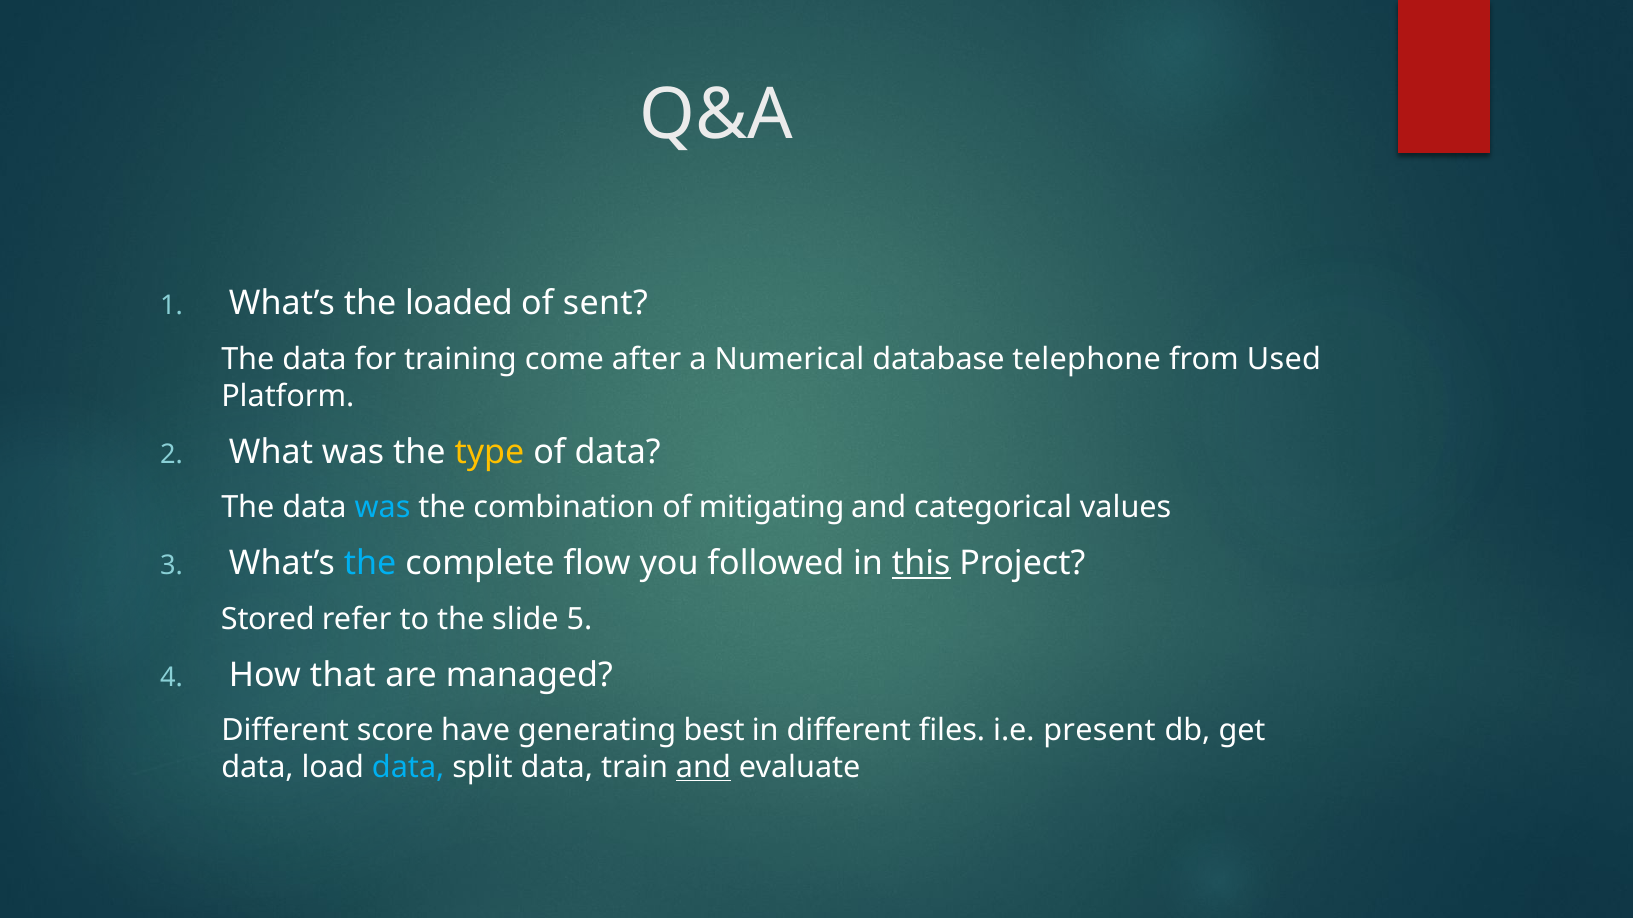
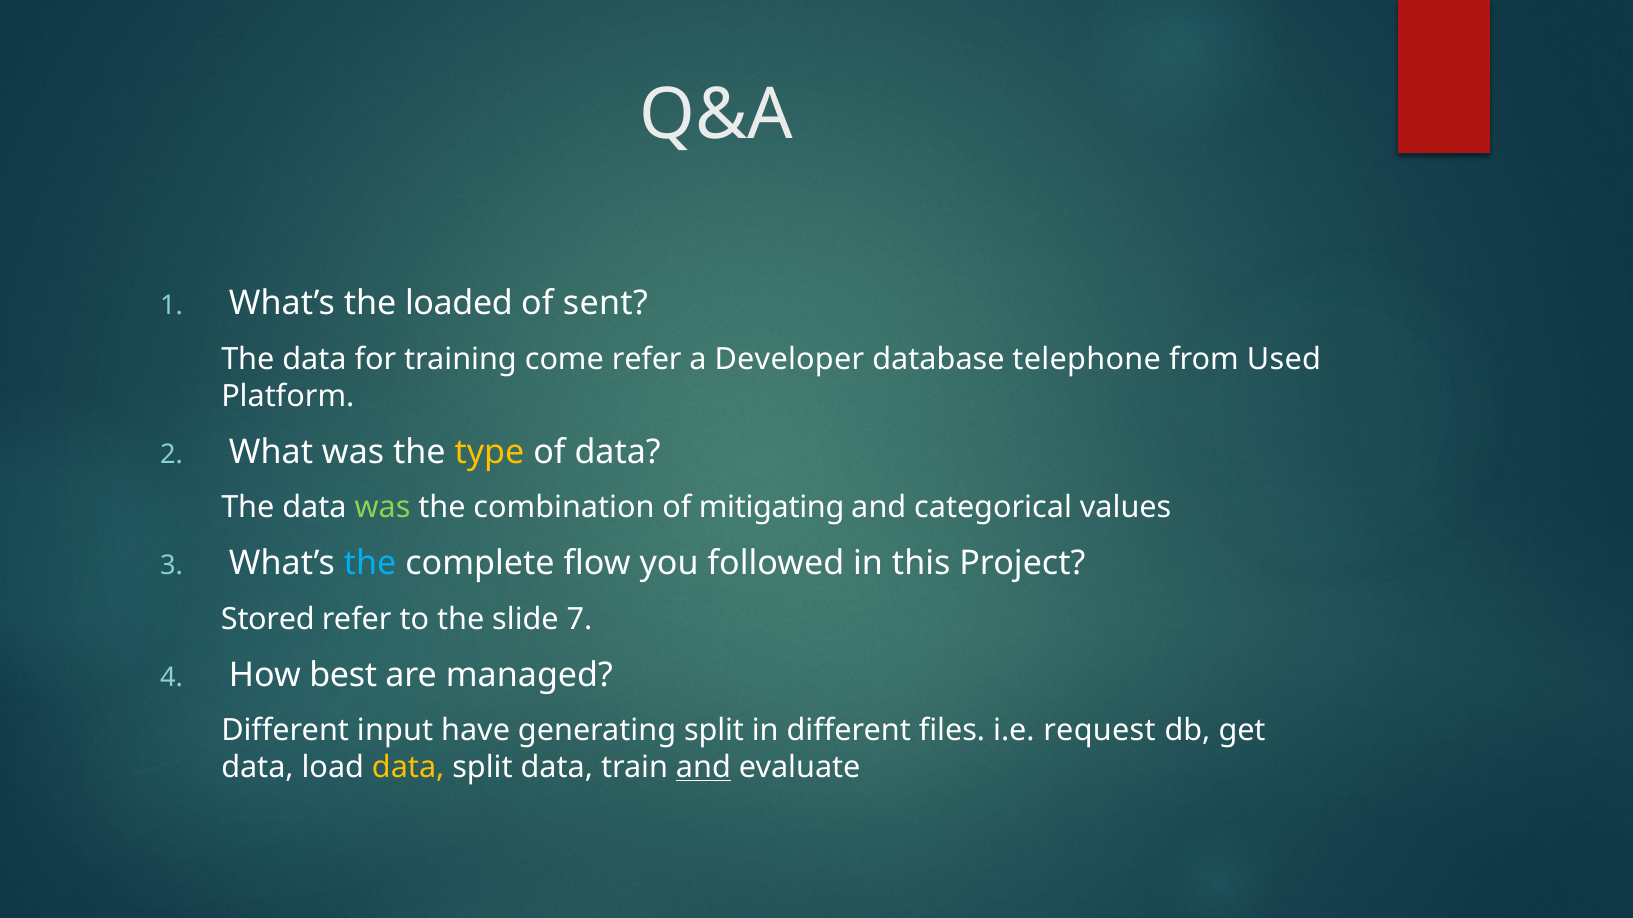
come after: after -> refer (647, 359)
Numerical: Numerical -> Developer (789, 359)
was colour: light blue -> light green (382, 508)
this underline: present -> none (921, 564)
5: 5 -> 7 (579, 619)
that: that -> best (343, 676)
score: score -> input (395, 731)
generating best: best -> split (714, 731)
present: present -> request (1100, 731)
data colour: light blue -> yellow (408, 768)
